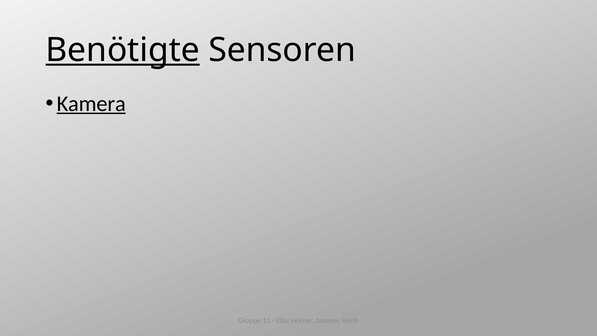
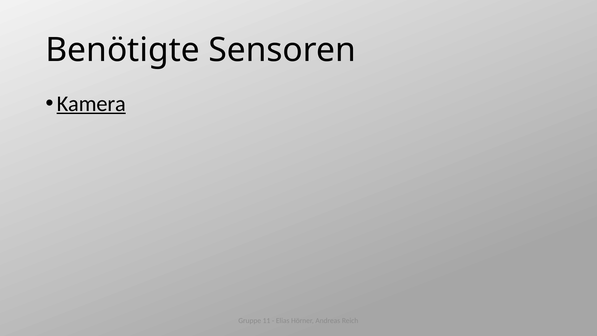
Benötigte underline: present -> none (123, 50)
